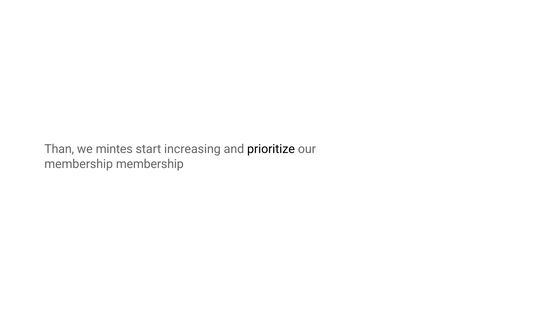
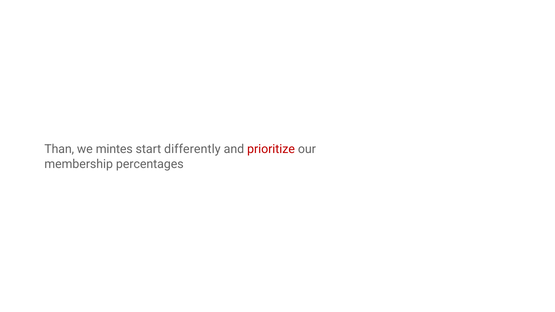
increasing: increasing -> differently (192, 149)
prioritize colour: black -> red (271, 149)
membership membership: membership -> percentages (150, 164)
